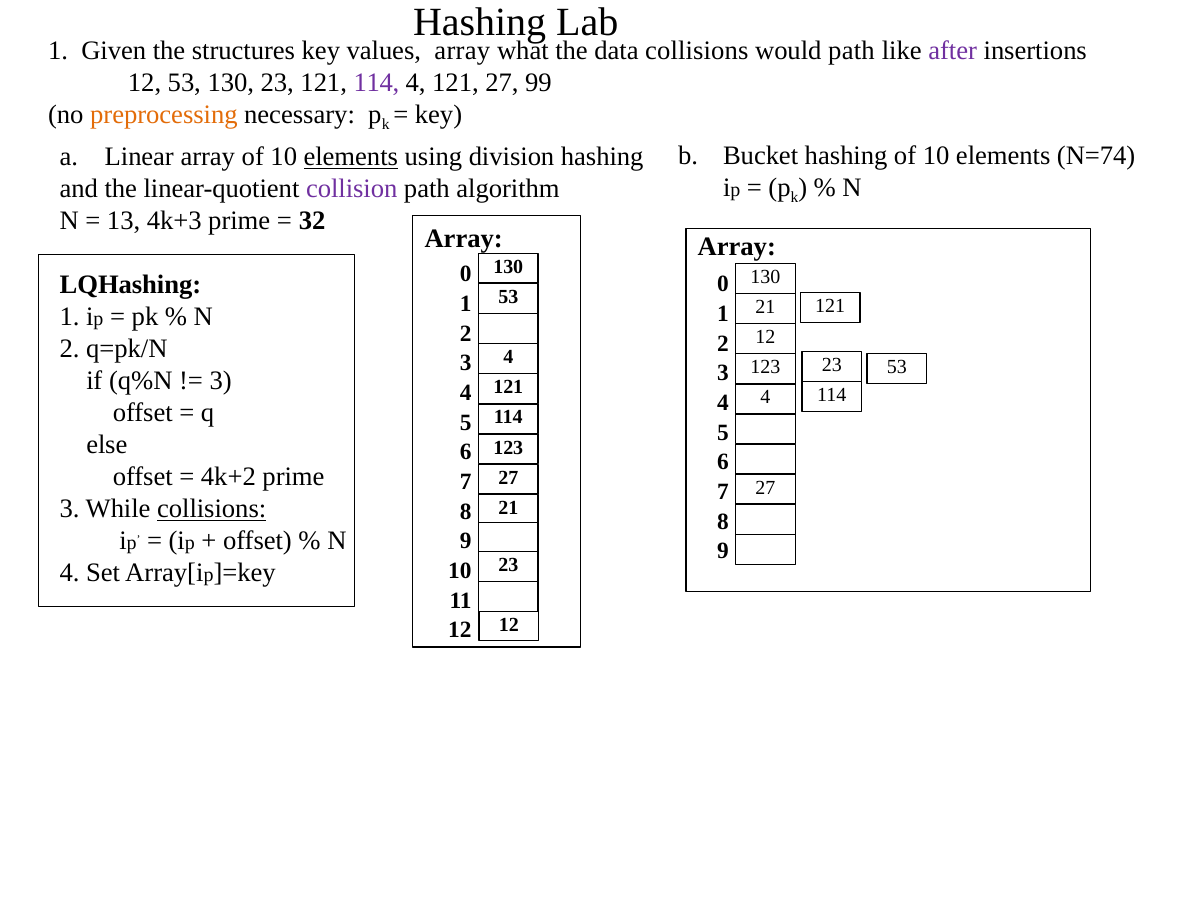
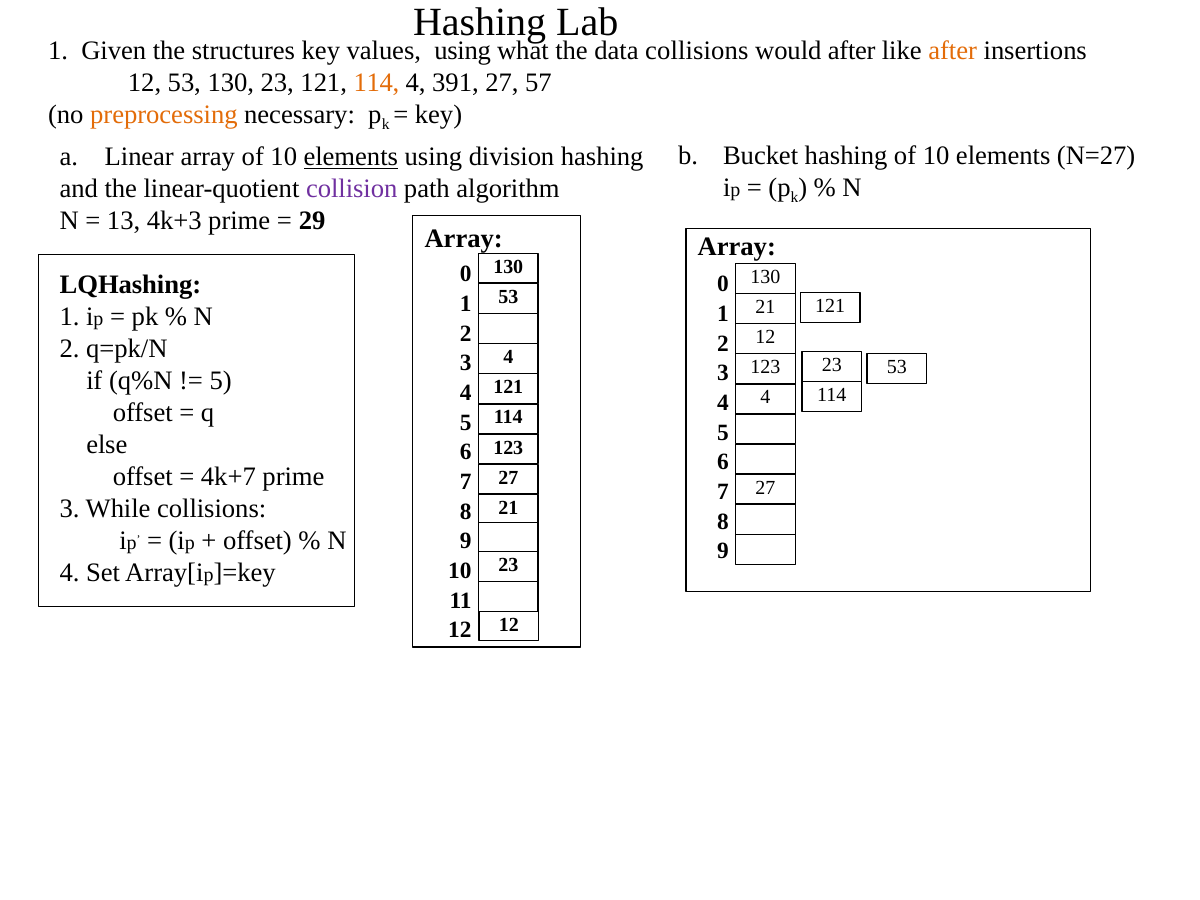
values array: array -> using (463, 50)
would path: path -> after (852, 50)
after colour: purple -> orange (953, 50)
114 colour: purple -> orange (376, 82)
121: 121 -> 391 (455, 82)
99: 99 -> 57 (538, 82)
N=74: N=74 -> N=27 (1096, 155)
32: 32 -> 29 (312, 221)
3: 3 -> 5 (221, 381)
4k+2: 4k+2 -> 4k+7 (228, 477)
collisions underline: present -> none (212, 509)
